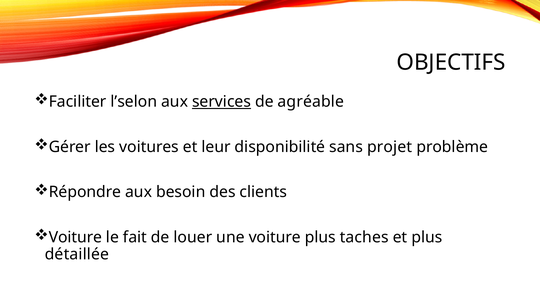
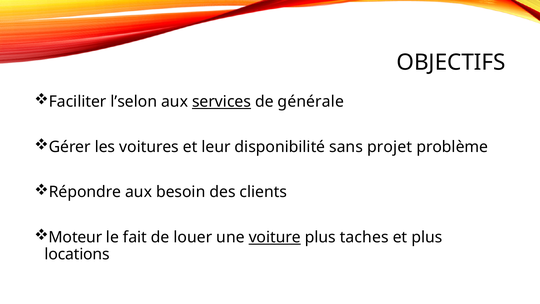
agréable: agréable -> générale (311, 102)
Voiture: Voiture -> Moteur (75, 237)
voiture underline: none -> present (275, 237)
détaillée: détaillée -> locations (77, 254)
